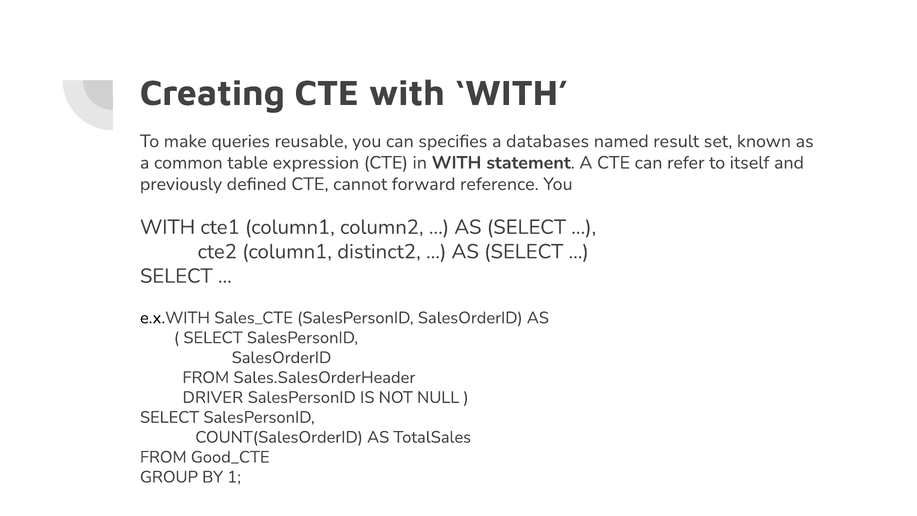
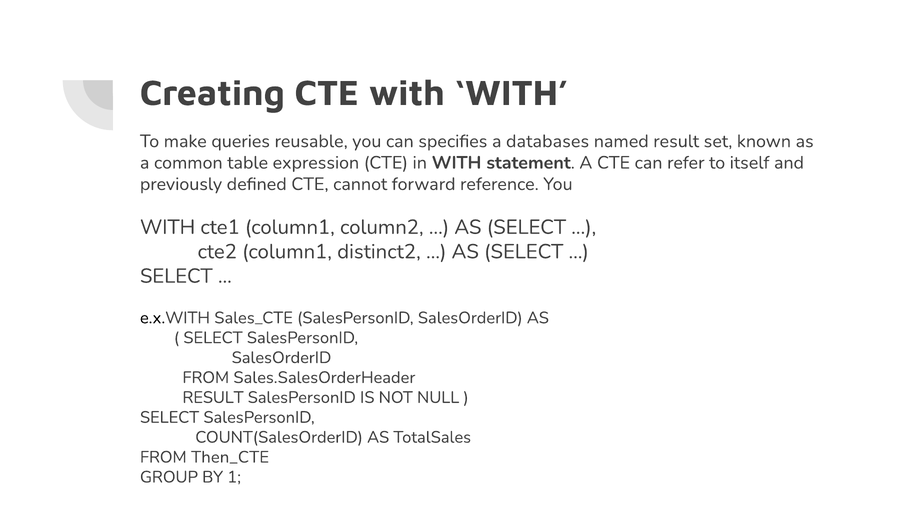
DRIVER: DRIVER -> RESULT (213, 397)
Good_CTE: Good_CTE -> Then_CTE (230, 457)
